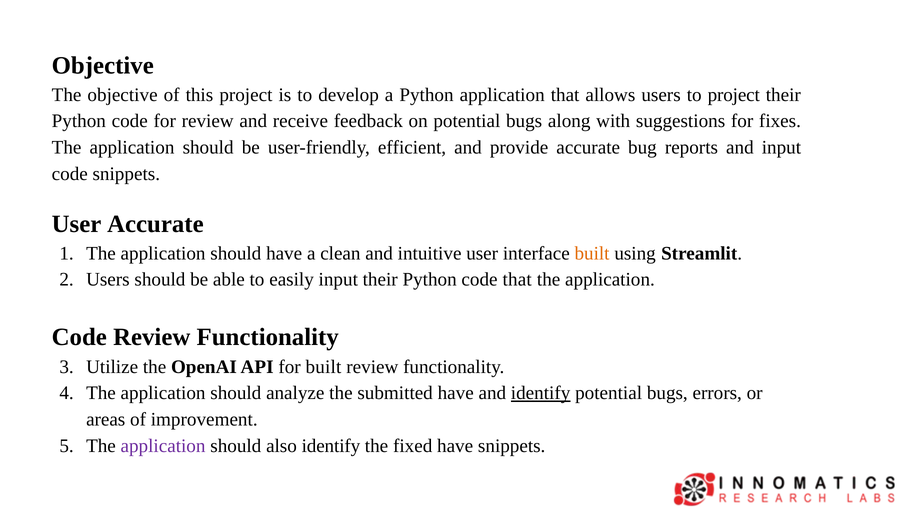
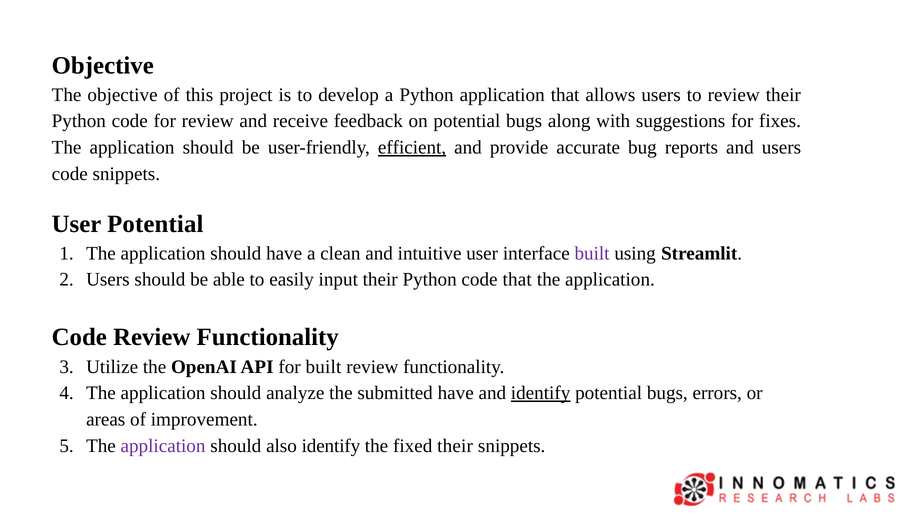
to project: project -> review (734, 95)
efficient underline: none -> present (412, 147)
and input: input -> users (781, 147)
User Accurate: Accurate -> Potential (155, 224)
built colour: orange -> purple (592, 253)
fixed have: have -> their (455, 446)
